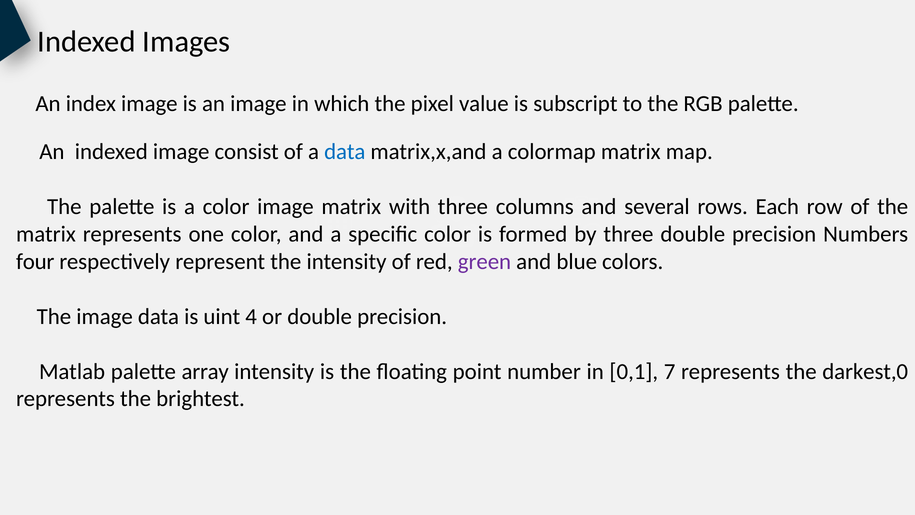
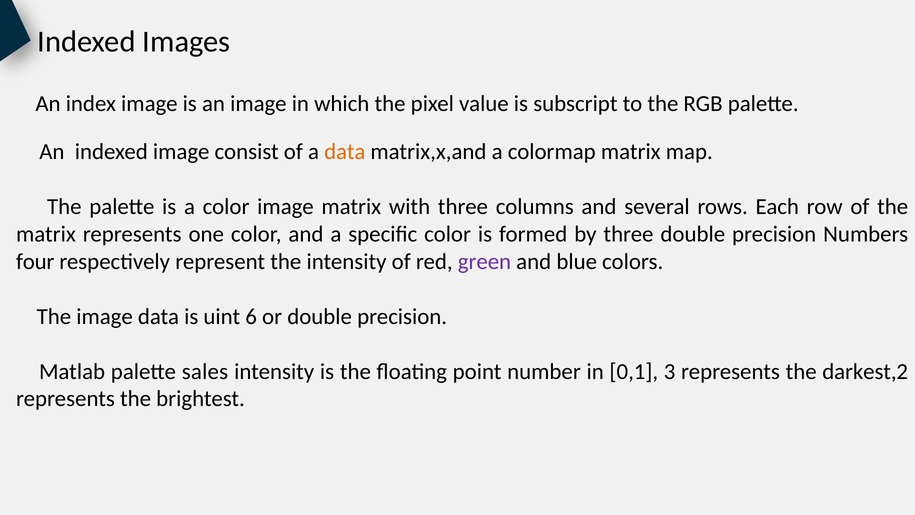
data colour: blue -> orange (345, 152)
4: 4 -> 6 (251, 316)
array: array -> sales (205, 371)
7: 7 -> 3 (670, 371)
darkest,0: darkest,0 -> darkest,2 (865, 371)
